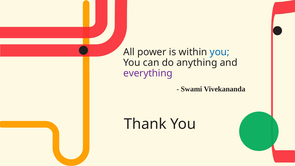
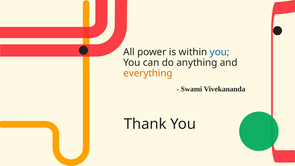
everything colour: purple -> orange (148, 73)
